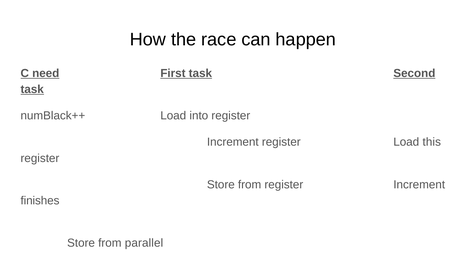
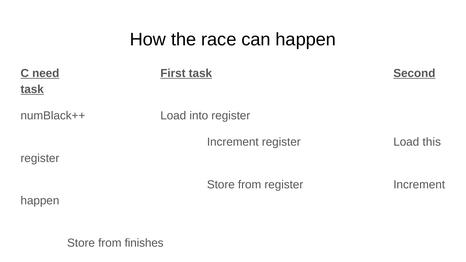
finishes: finishes -> happen (40, 201)
parallel: parallel -> finishes (144, 243)
